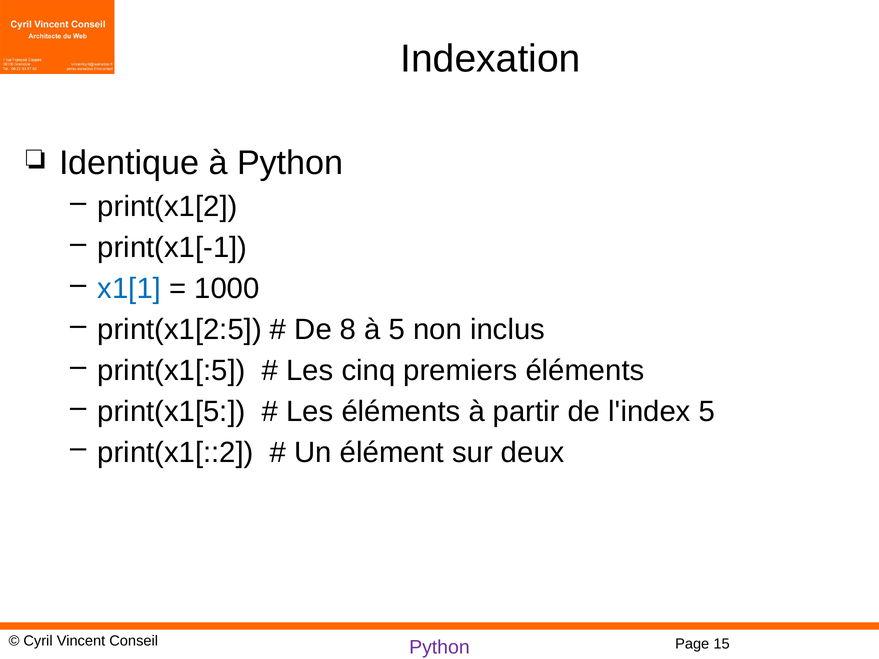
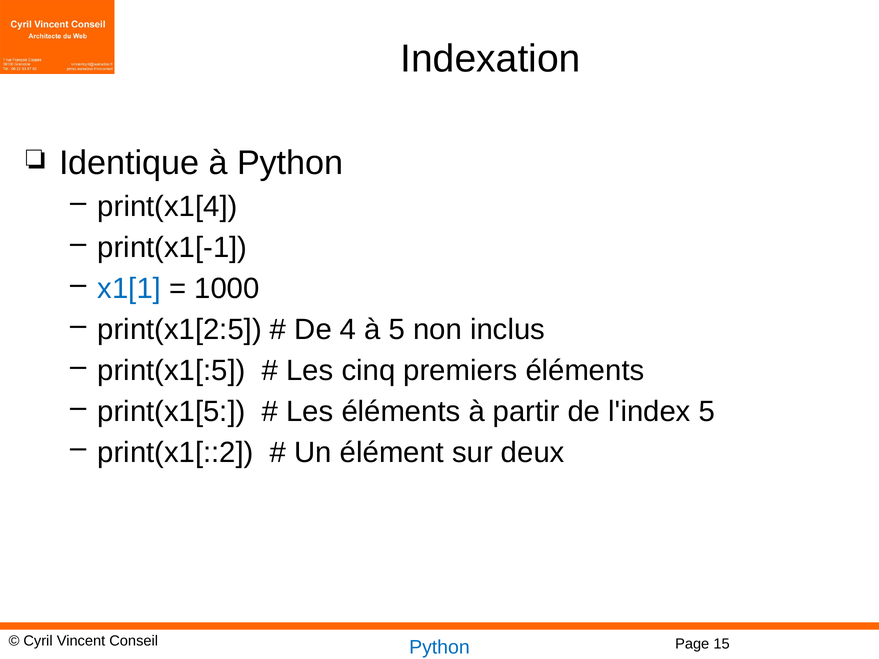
print(x1[2: print(x1[2 -> print(x1[4 (167, 207)
8: 8 -> 4 (348, 330)
Python colour: purple -> blue (439, 647)
